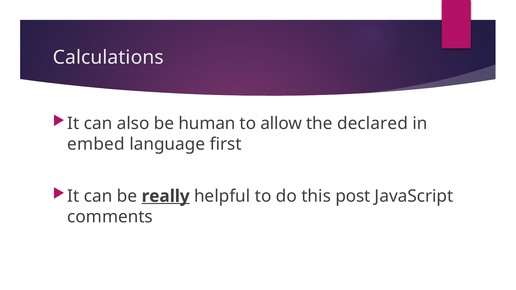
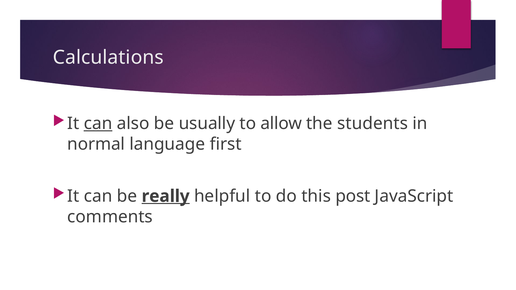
can underline: none -> present (98, 124)
human: human -> usually (207, 124)
declared: declared -> students (373, 124)
embed: embed -> normal (96, 144)
